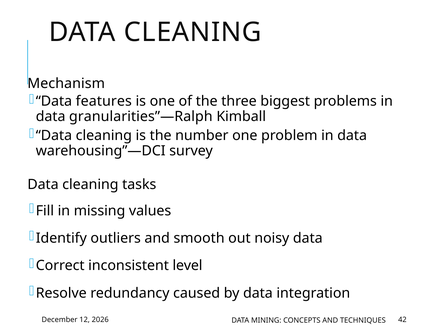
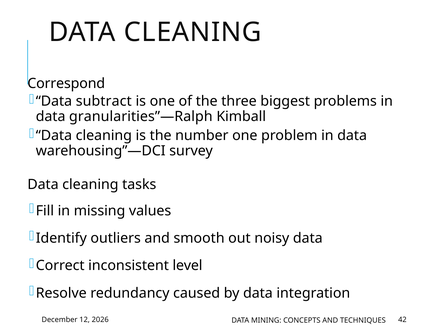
Mechanism: Mechanism -> Correspond (66, 84)
features: features -> subtract (104, 101)
